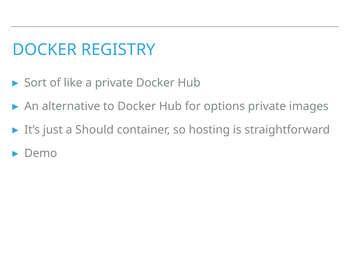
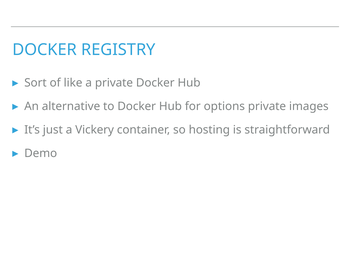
Should: Should -> Vickery (95, 130)
